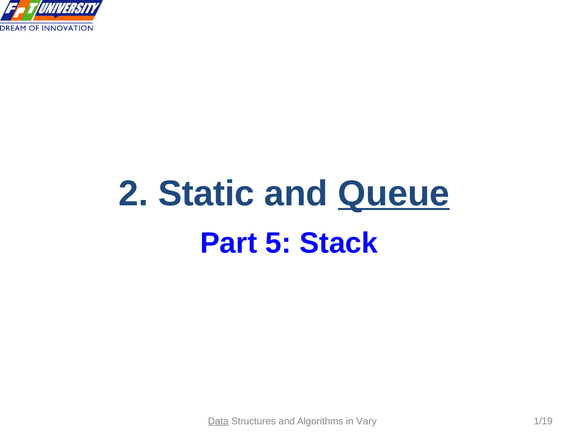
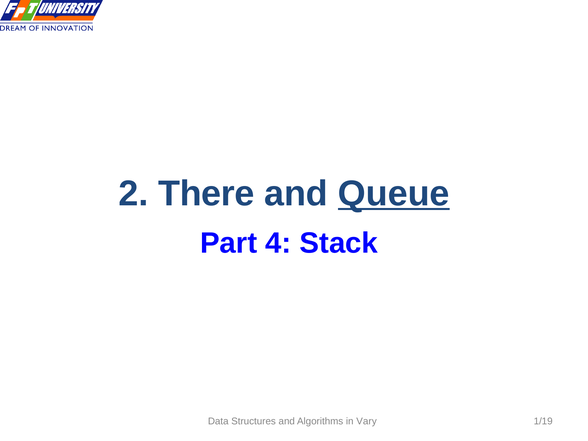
Static: Static -> There (206, 194)
5: 5 -> 4 (278, 243)
Data underline: present -> none (218, 421)
